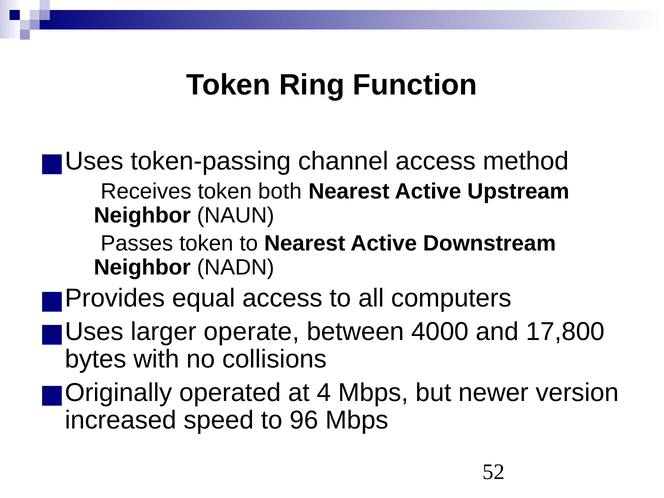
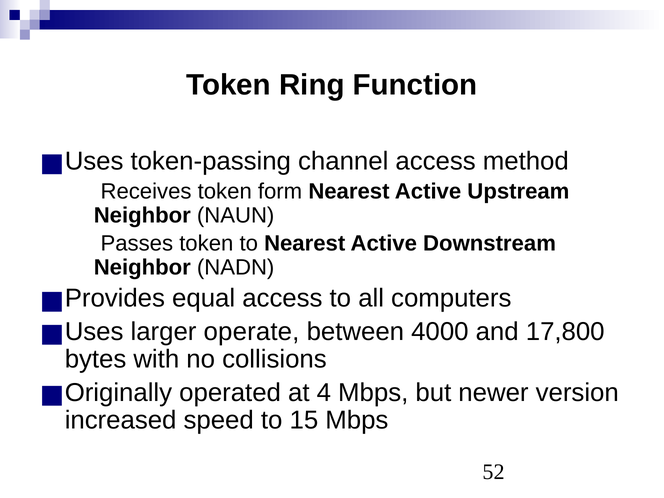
both: both -> form (280, 191)
96: 96 -> 15 (304, 420)
